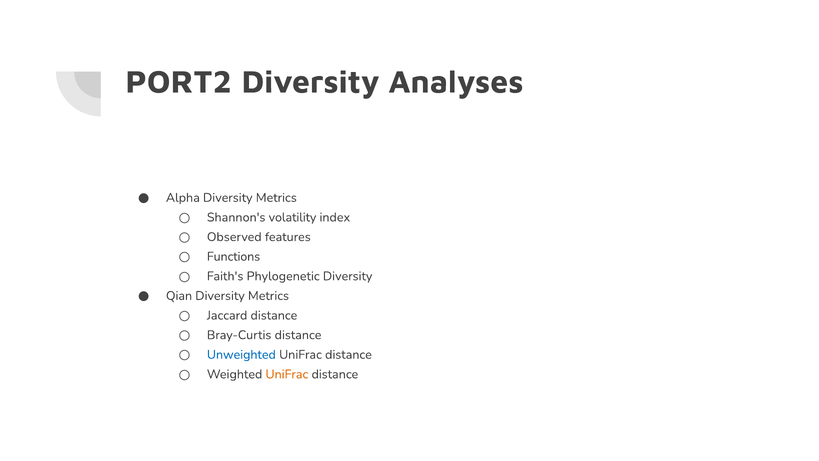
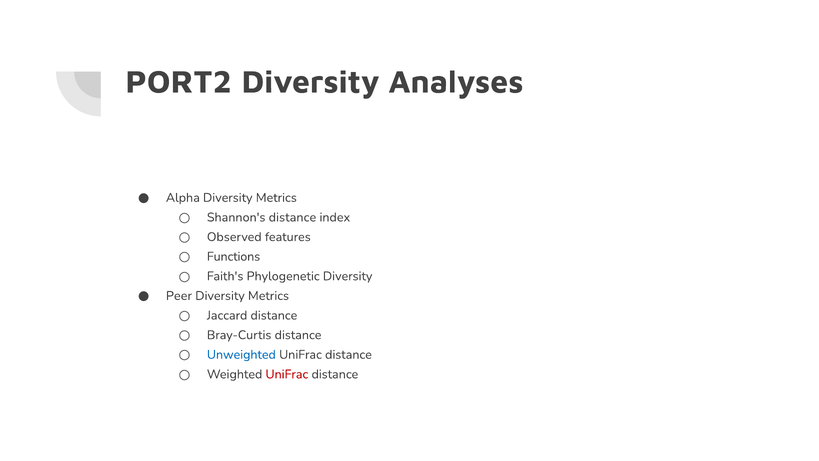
Shannon's volatility: volatility -> distance (292, 217)
Qian: Qian -> Peer (179, 296)
UniFrac colour: orange -> red (287, 374)
